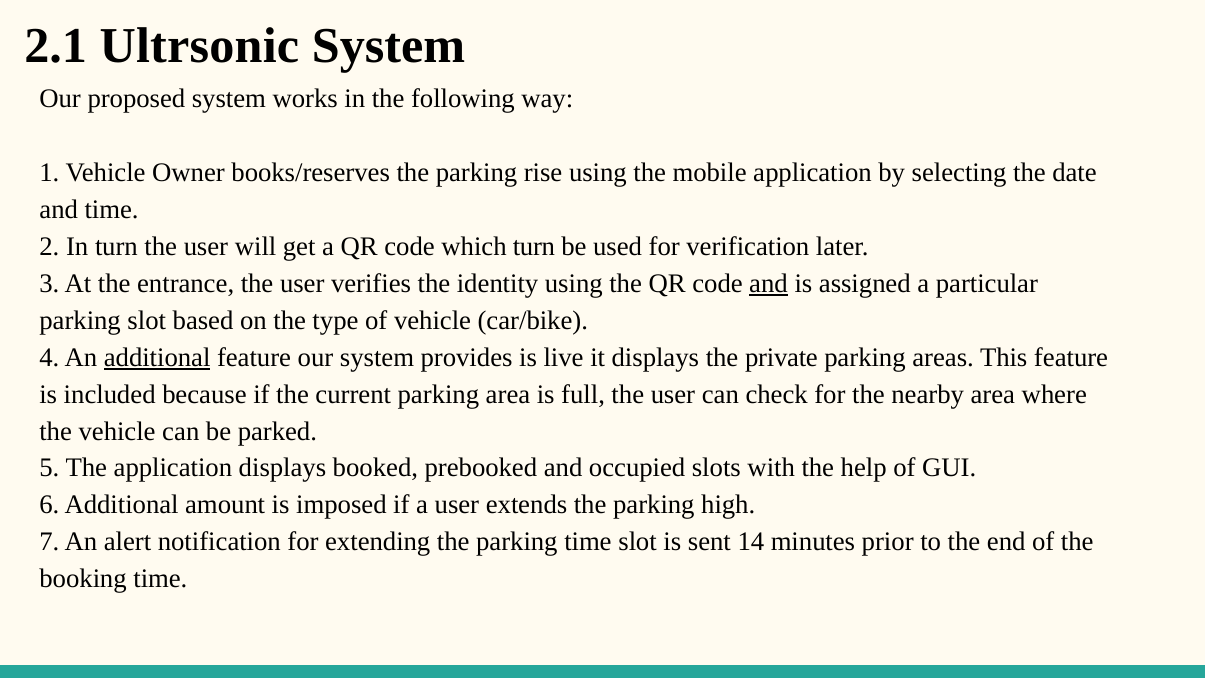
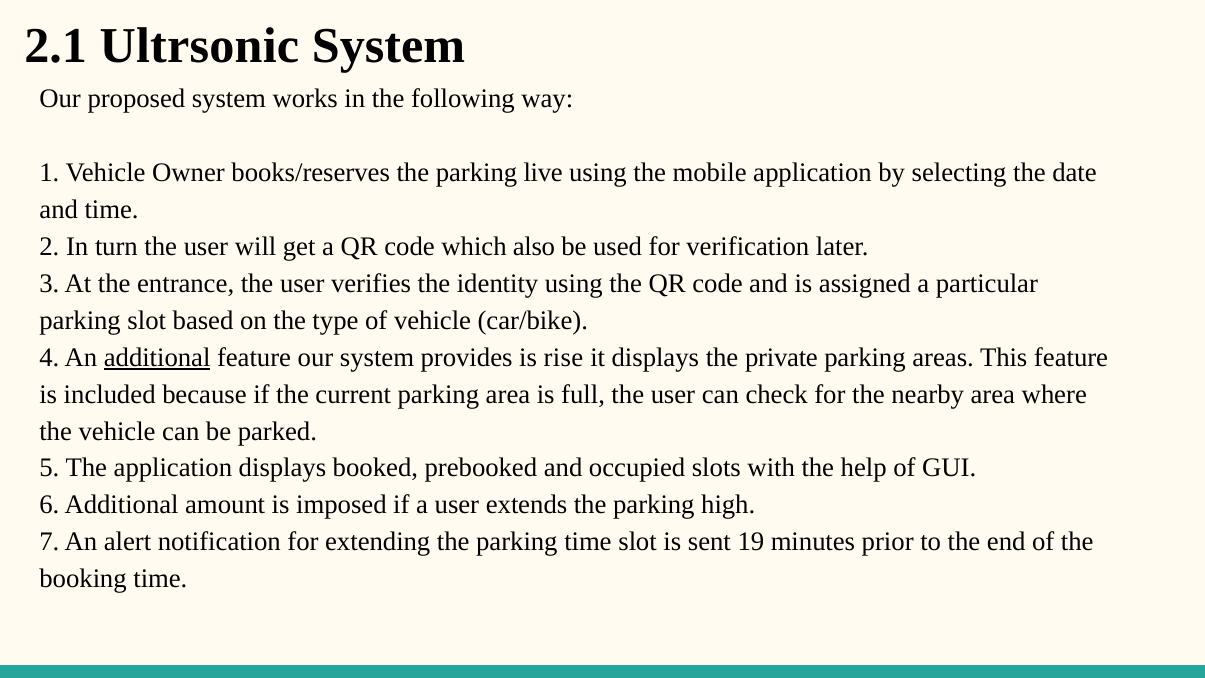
rise: rise -> live (543, 173)
which turn: turn -> also (534, 247)
and underline: present -> none (769, 283)
live: live -> rise (563, 357)
14: 14 -> 19 (751, 542)
